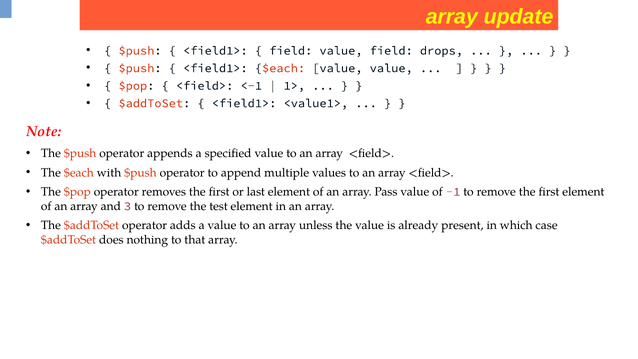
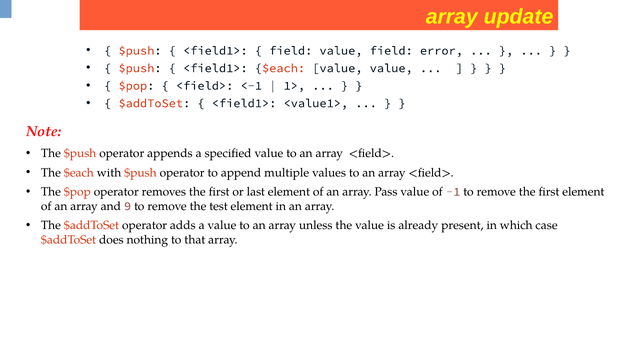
drops: drops -> error (441, 51)
3: 3 -> 9 (128, 206)
